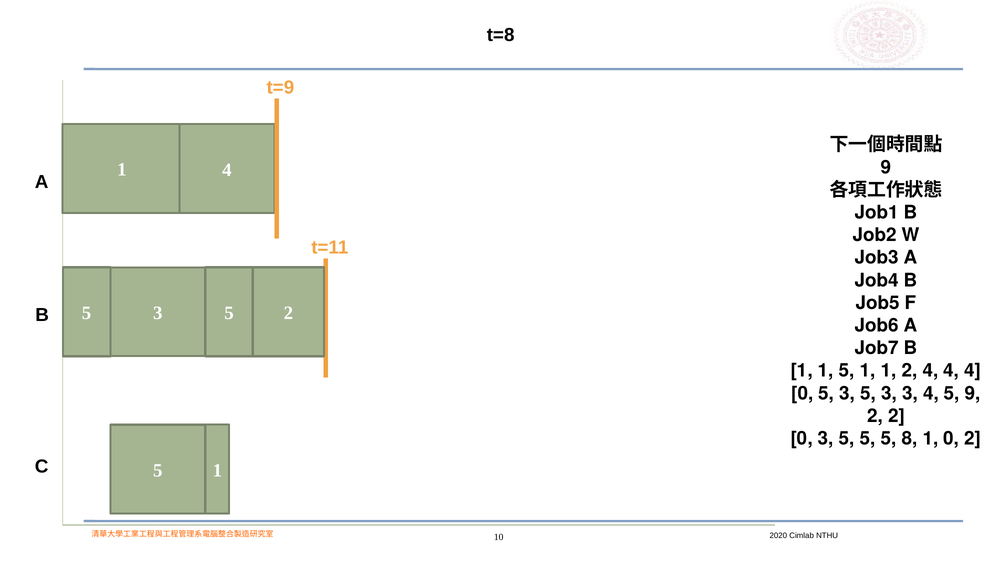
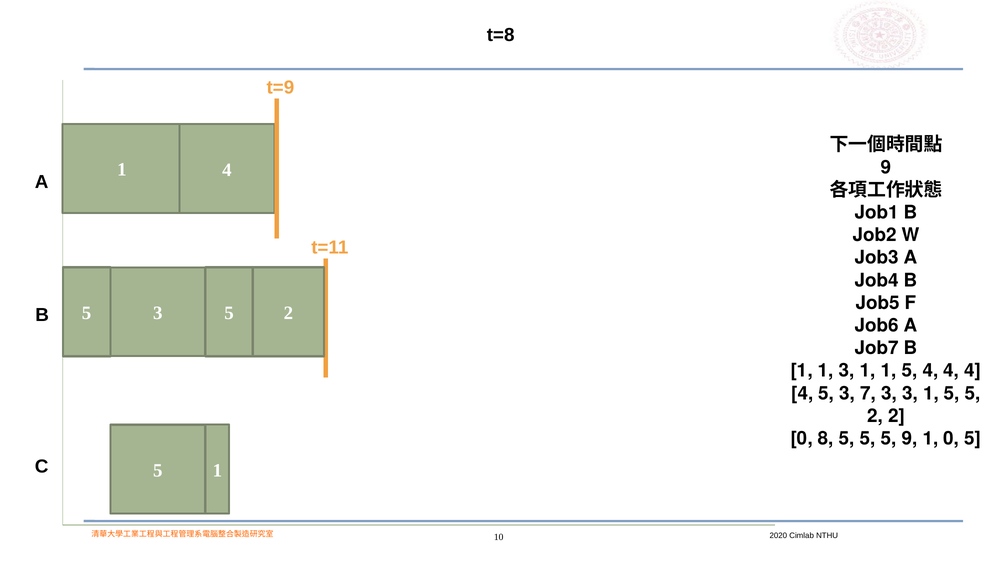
1 1 5: 5 -> 3 (847, 371)
1 1 2: 2 -> 5 (909, 371)
0: 0 -> 4 (802, 394)
5 3 5: 5 -> 7 (868, 394)
3 3 4: 4 -> 1 (931, 394)
9: 9 -> 5 (973, 394)
0 3: 3 -> 8 (826, 439)
5 8: 8 -> 9 (909, 439)
0 2: 2 -> 5 (973, 439)
